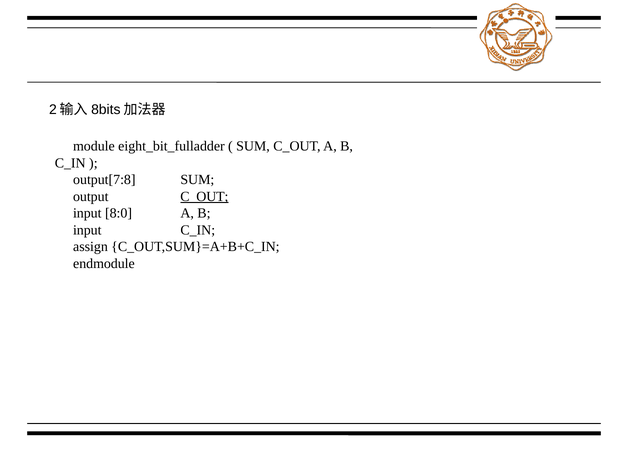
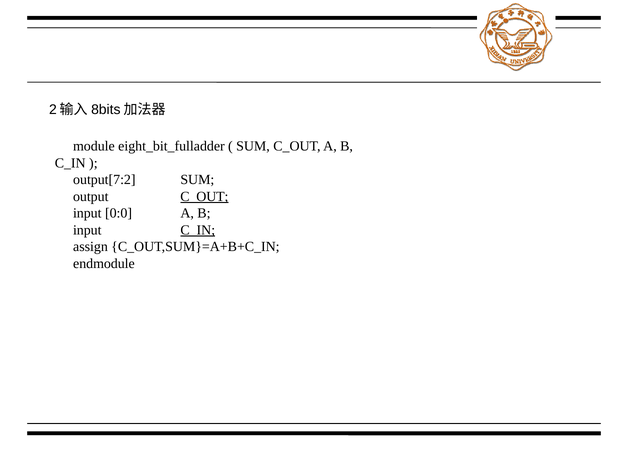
output[7:8: output[7:8 -> output[7:2 (104, 180)
8:0: 8:0 -> 0:0 (119, 213)
C_IN underline: none -> present (198, 230)
